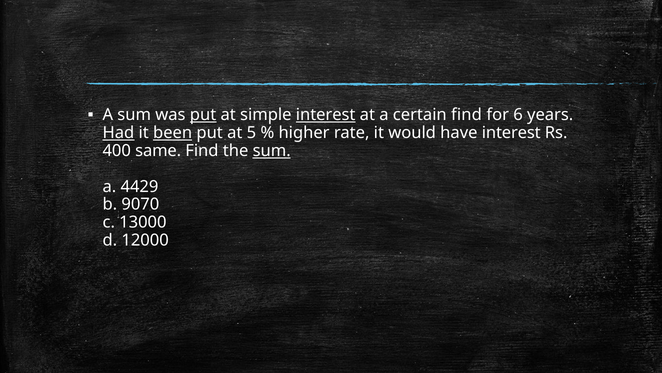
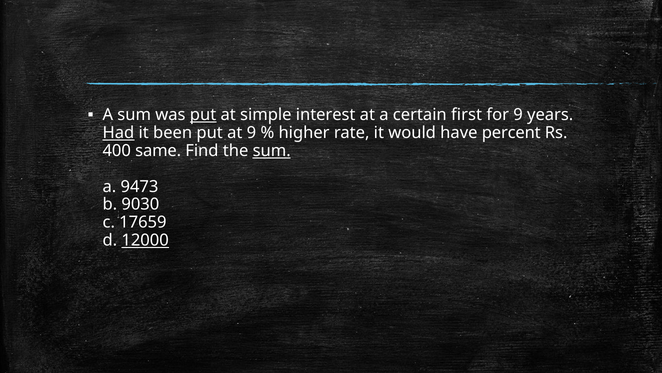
interest underline: present -> none (326, 115)
certain find: find -> first (467, 115)
for 6: 6 -> 9 (518, 115)
been underline: present -> none (173, 133)
at 5: 5 -> 9 (251, 133)
have interest: interest -> percent (511, 133)
4429: 4429 -> 9473 (139, 186)
9070: 9070 -> 9030 (140, 204)
13000: 13000 -> 17659 (143, 222)
12000 underline: none -> present (145, 240)
